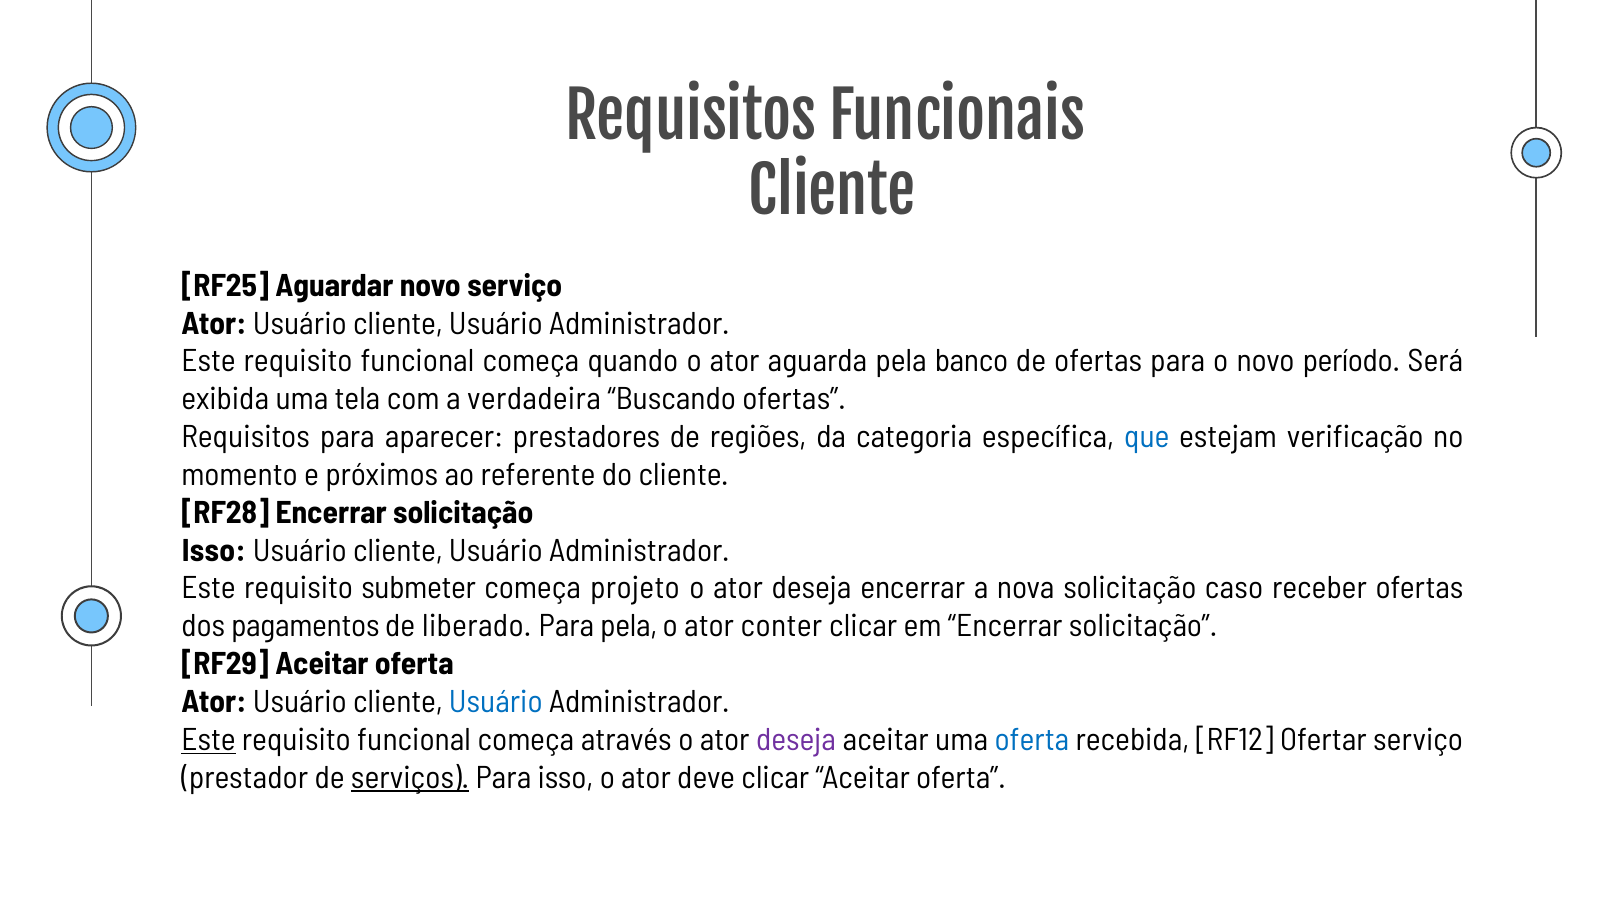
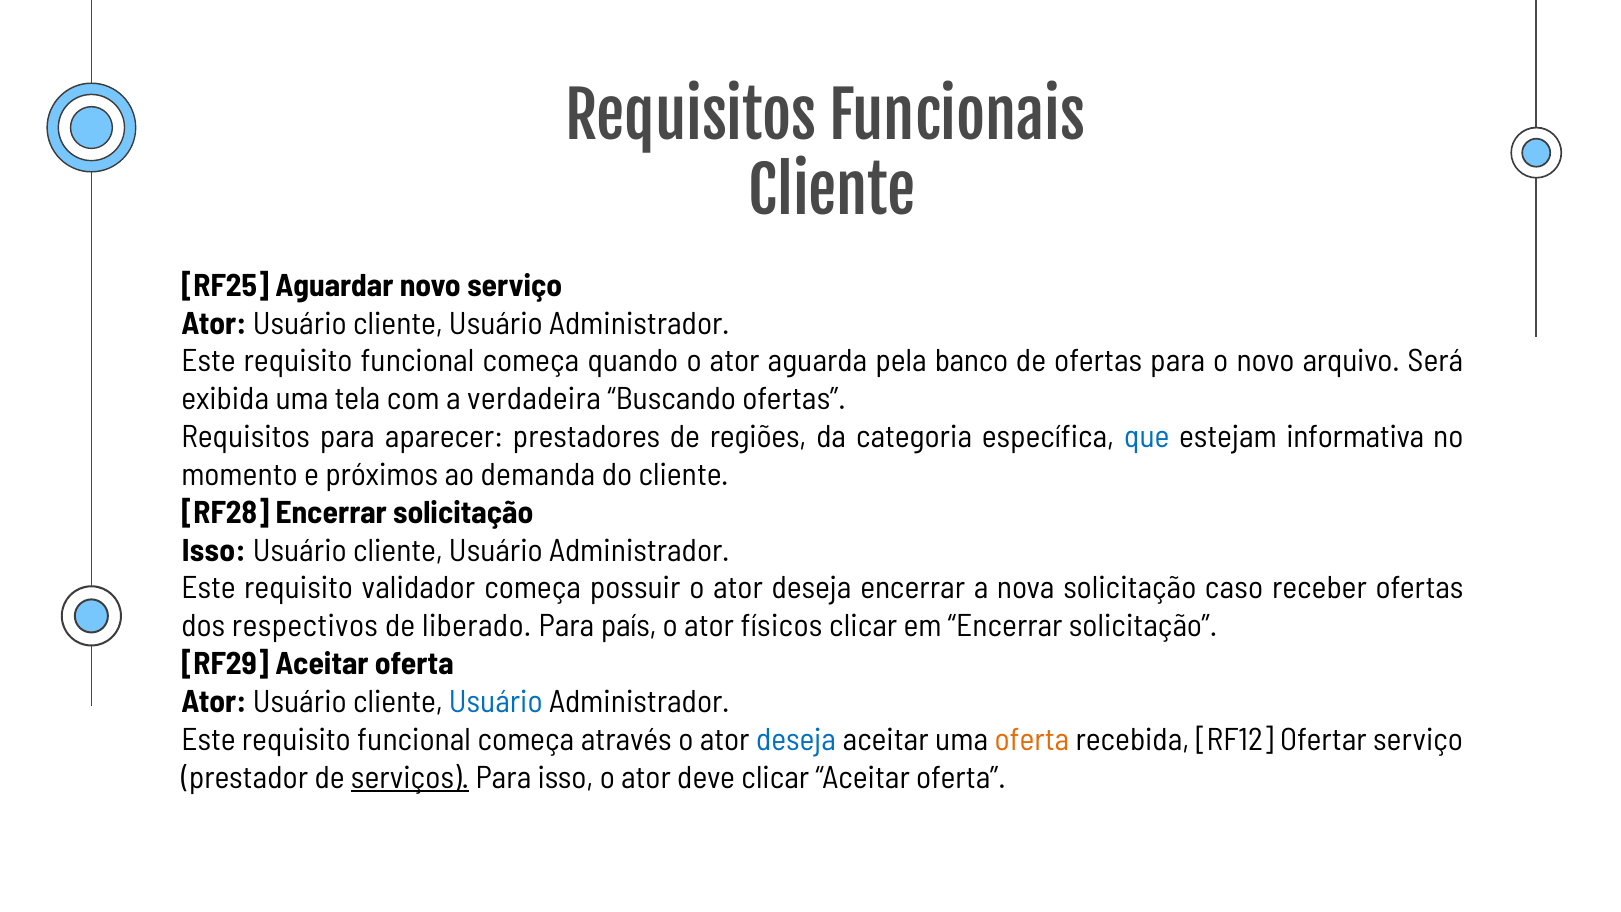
período: período -> arquivo (1351, 361)
verificação: verificação -> informativa (1355, 437)
referente: referente -> demanda (538, 475)
submeter: submeter -> validador (418, 588)
projeto: projeto -> possuir (635, 588)
pagamentos: pagamentos -> respectivos (305, 626)
Para pela: pela -> país (629, 626)
conter: conter -> físicos (782, 626)
Este underline: present -> none (209, 740)
deseja colour: purple -> blue (796, 740)
oferta colour: blue -> orange (1032, 740)
